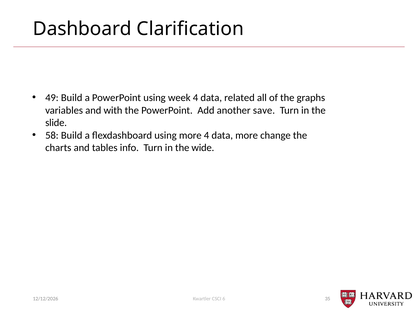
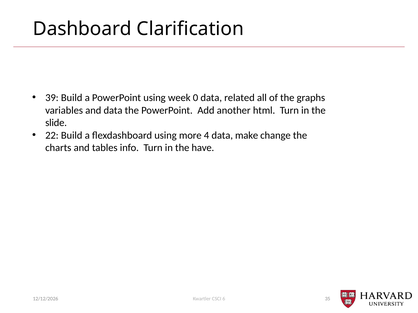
49: 49 -> 39 (52, 98)
week 4: 4 -> 0 (196, 98)
and with: with -> data (113, 110)
save: save -> html (264, 110)
58: 58 -> 22 (52, 135)
data more: more -> make (247, 135)
wide: wide -> have (203, 148)
